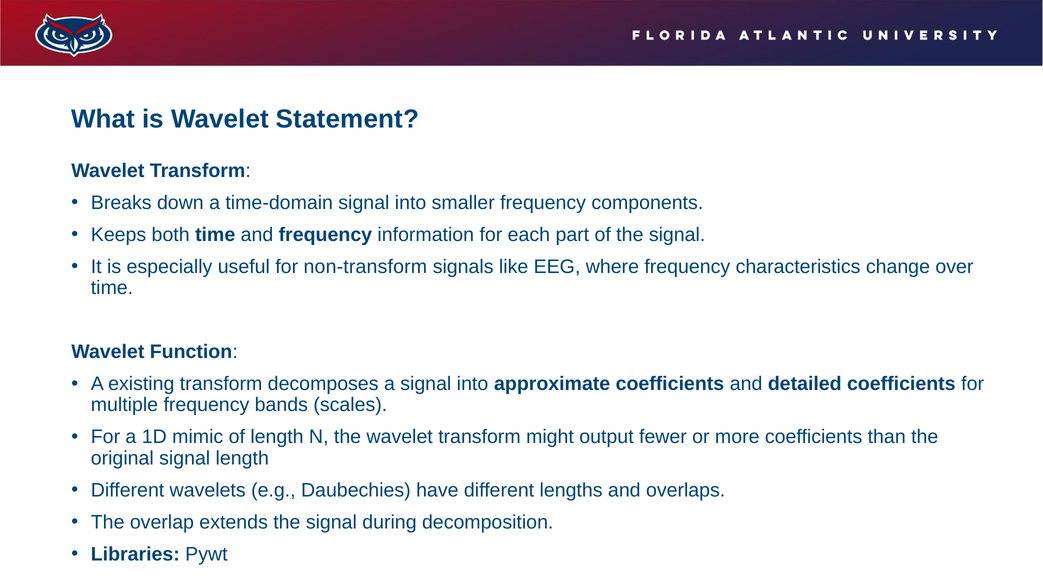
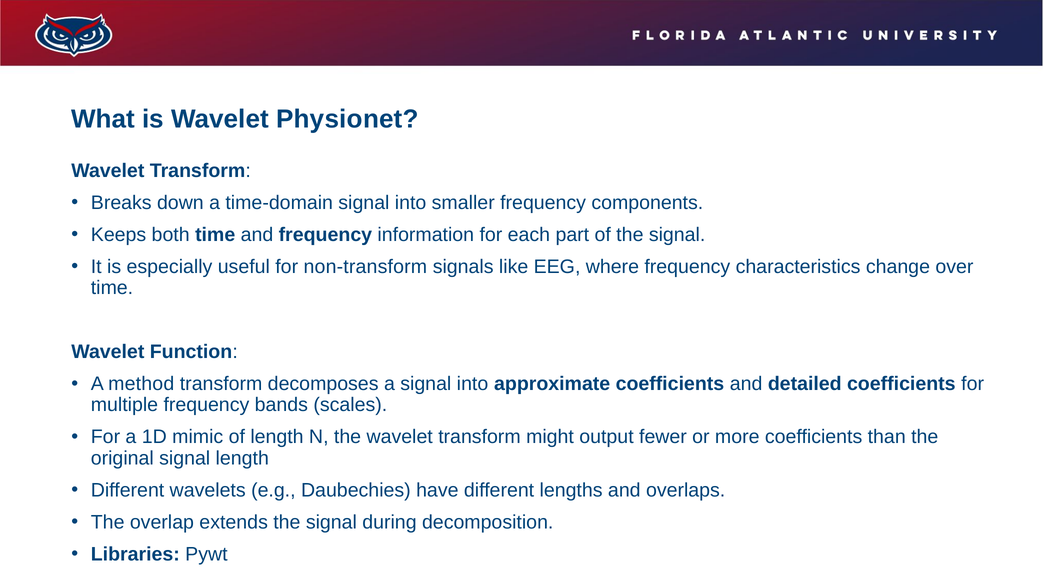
Statement: Statement -> Physionet (347, 119)
existing: existing -> method (141, 384)
